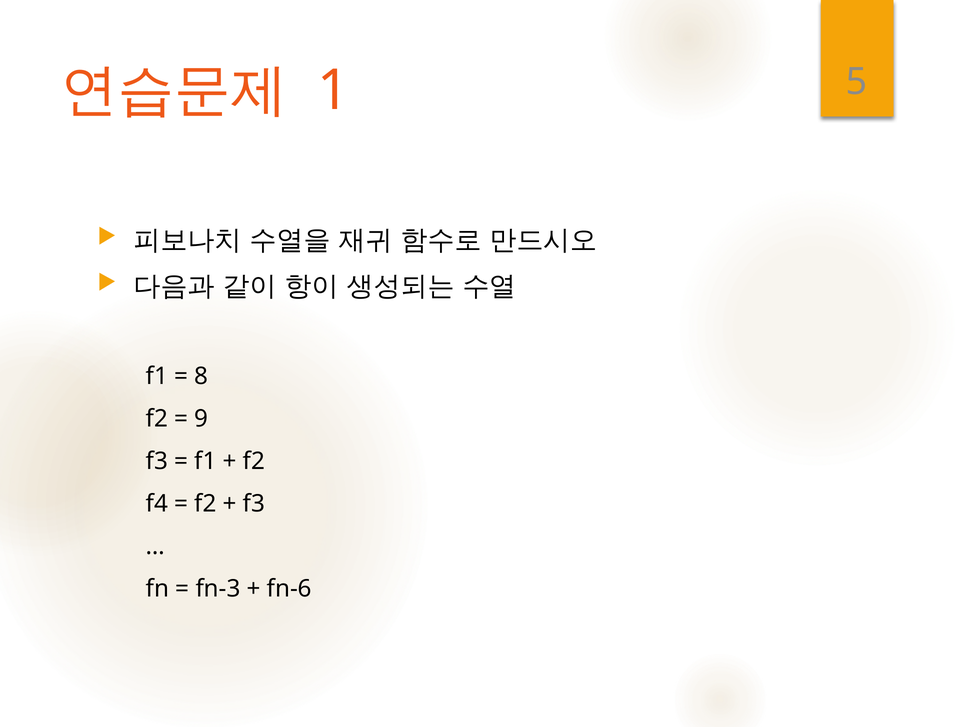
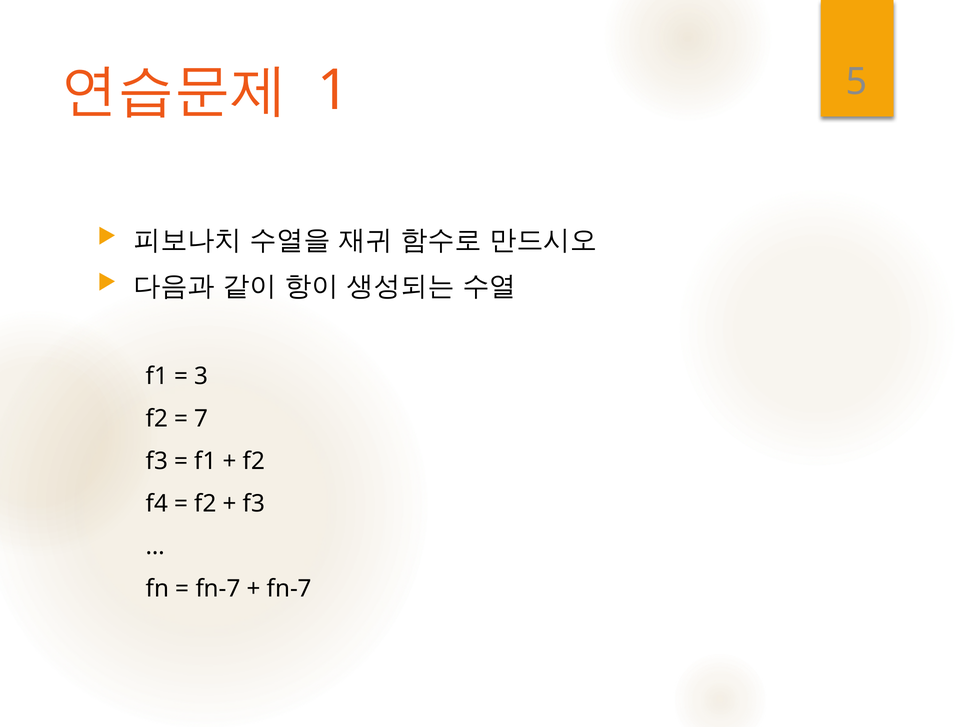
8: 8 -> 3 (201, 376)
9: 9 -> 7 (201, 419)
fn-3: fn-3 -> fn-7 (218, 589)
fn-6: fn-6 -> fn-7 (289, 589)
